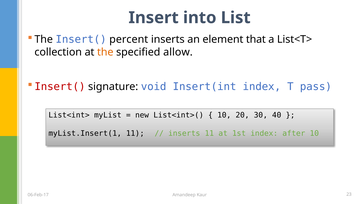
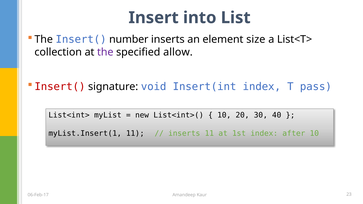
percent: percent -> number (129, 40)
that: that -> size (256, 40)
the colour: orange -> purple (105, 52)
